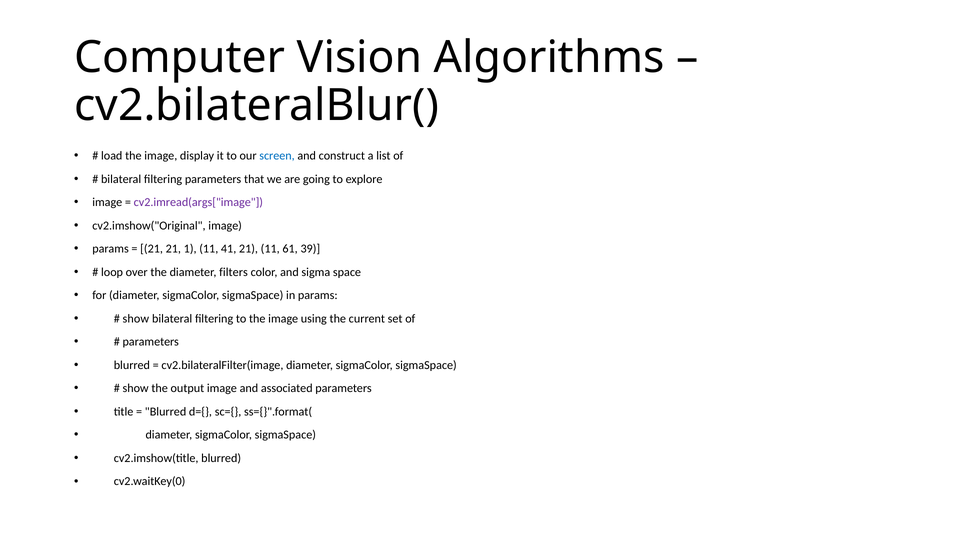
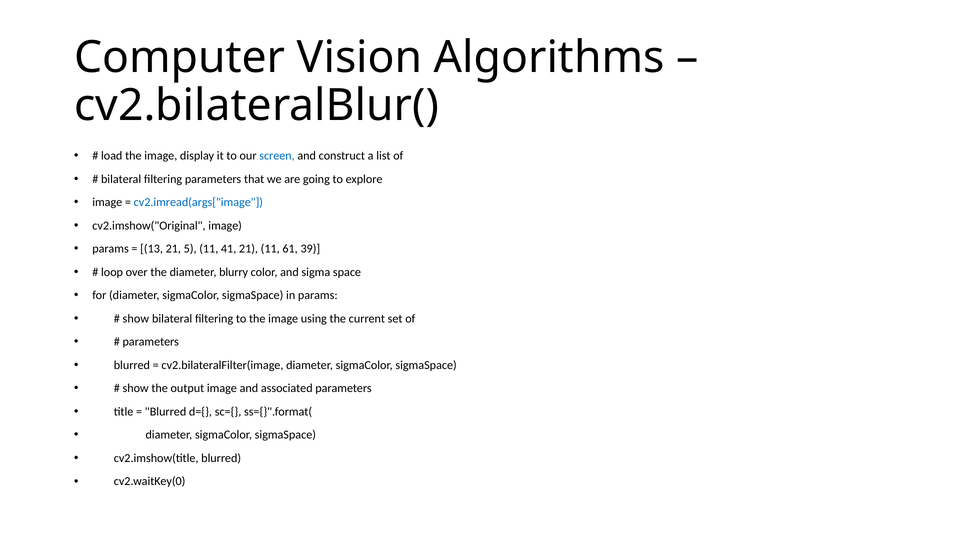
cv2.imread(args["image colour: purple -> blue (198, 202)
21: 21 -> 13 (152, 249)
1: 1 -> 5 (190, 249)
filters: filters -> blurry (234, 272)
